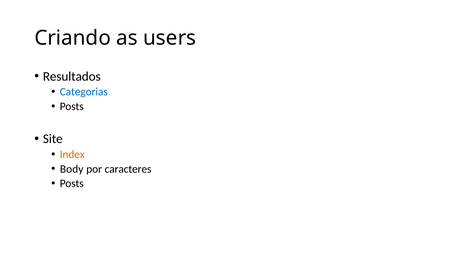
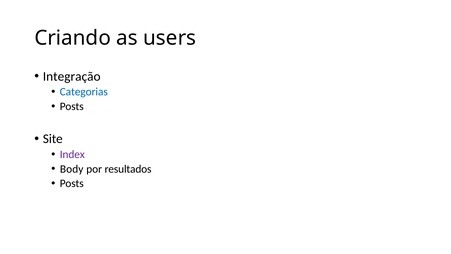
Resultados: Resultados -> Integração (72, 76)
Index colour: orange -> purple (72, 154)
caracteres: caracteres -> resultados (128, 169)
